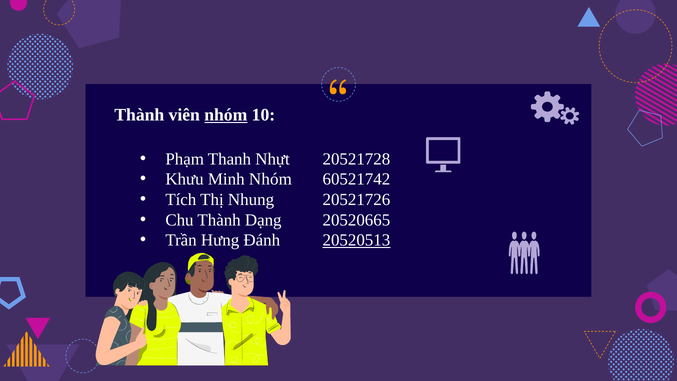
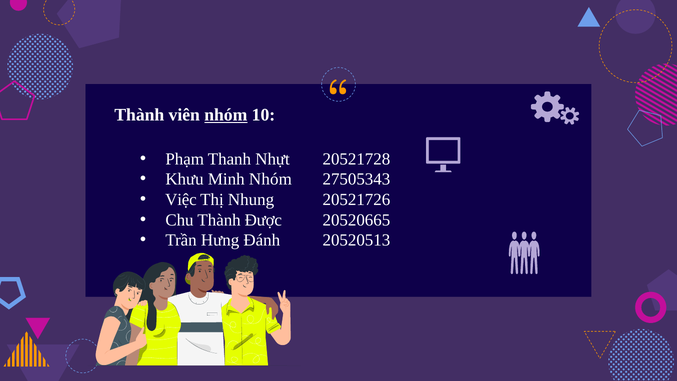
60521742: 60521742 -> 27505343 (356, 179)
Tích: Tích -> Việc (181, 200)
Dạng: Dạng -> Được (263, 220)
20520513 underline: present -> none (356, 240)
